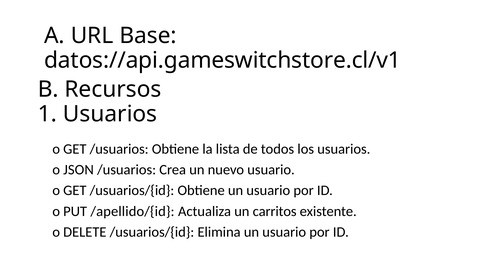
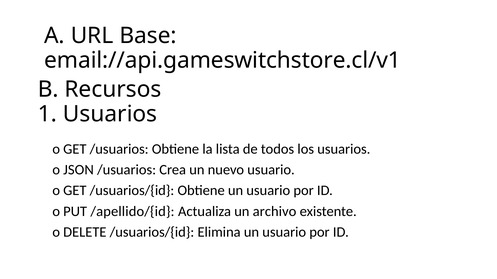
datos://api.gameswitchstore.cl/v1: datos://api.gameswitchstore.cl/v1 -> email://api.gameswitchstore.cl/v1 (223, 60)
carritos: carritos -> archivo (275, 212)
